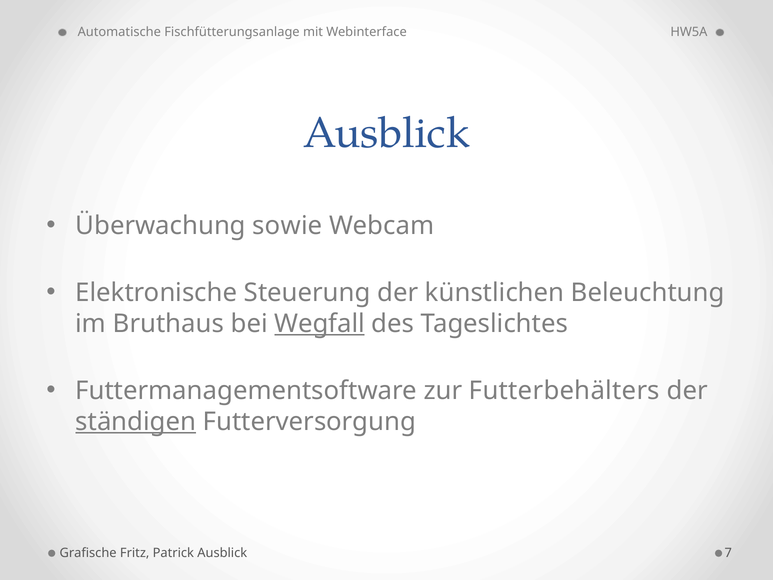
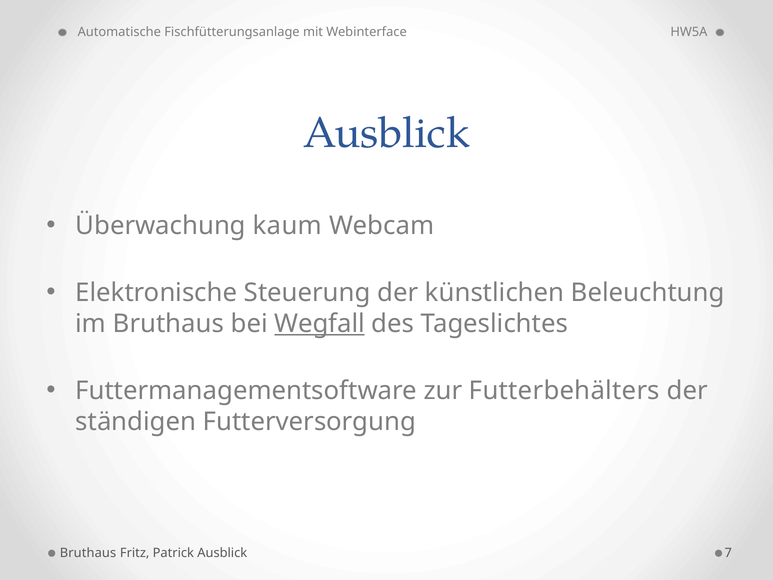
sowie: sowie -> kaum (287, 226)
ständigen underline: present -> none (136, 422)
Grafische: Grafische -> Bruthaus (88, 553)
